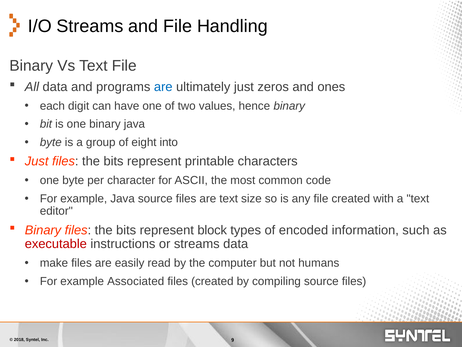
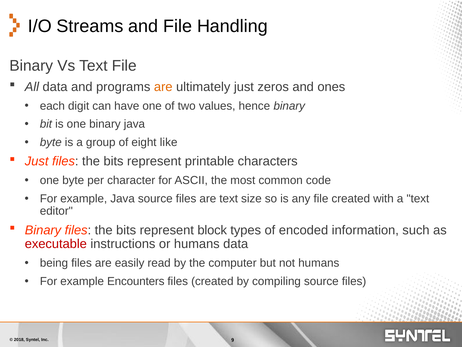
are colour: blue -> orange (163, 87)
into: into -> like (169, 142)
or streams: streams -> humans (197, 244)
make: make -> being (54, 263)
Associated: Associated -> Encounters (136, 281)
